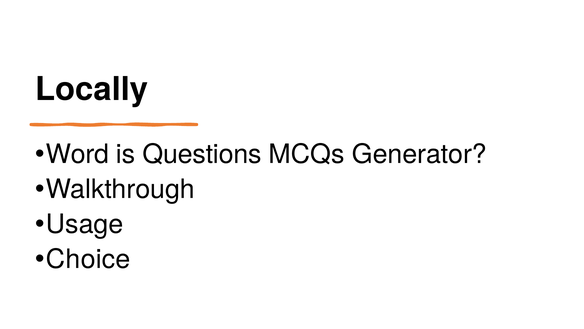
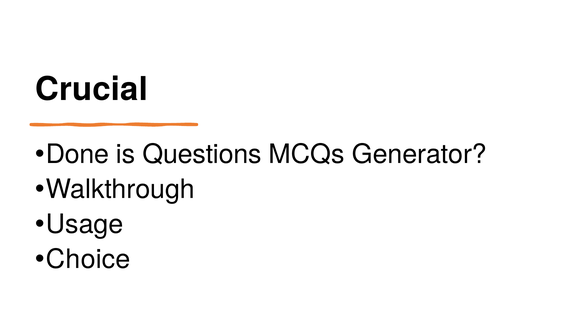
Locally: Locally -> Crucial (91, 89)
Word: Word -> Done (77, 154)
